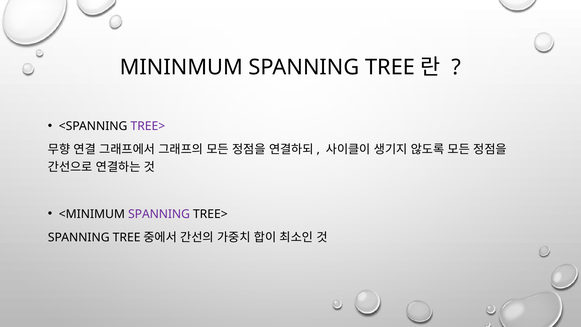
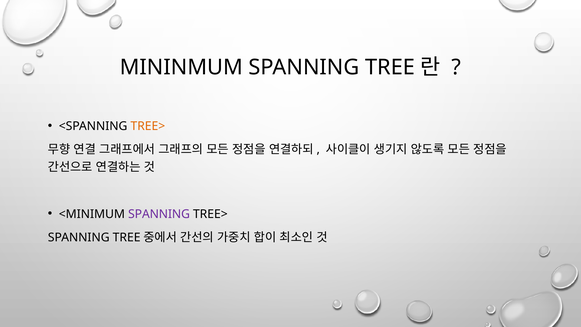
TREE> colour: purple -> orange (148, 126)
